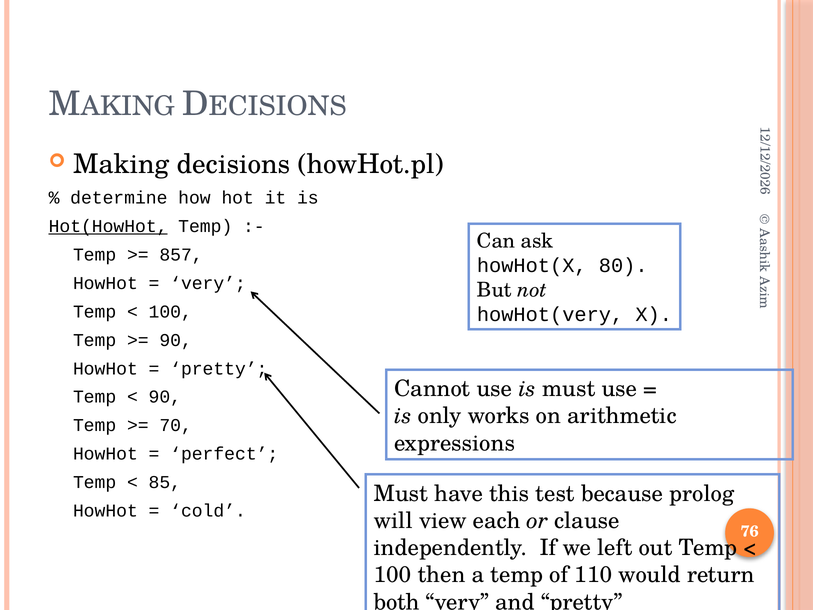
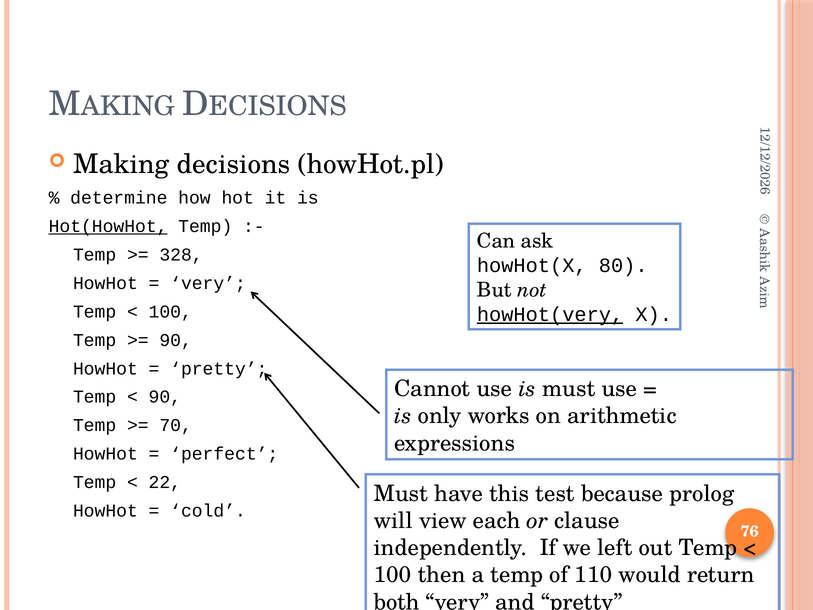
857: 857 -> 328 (181, 255)
howHot(very underline: none -> present (550, 314)
85: 85 -> 22 (165, 482)
